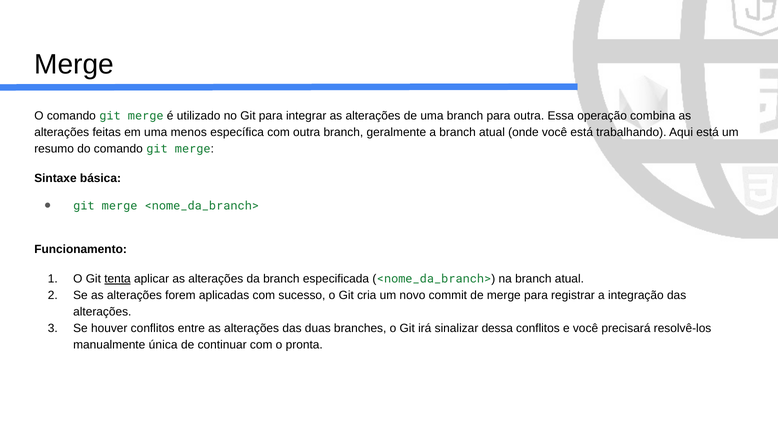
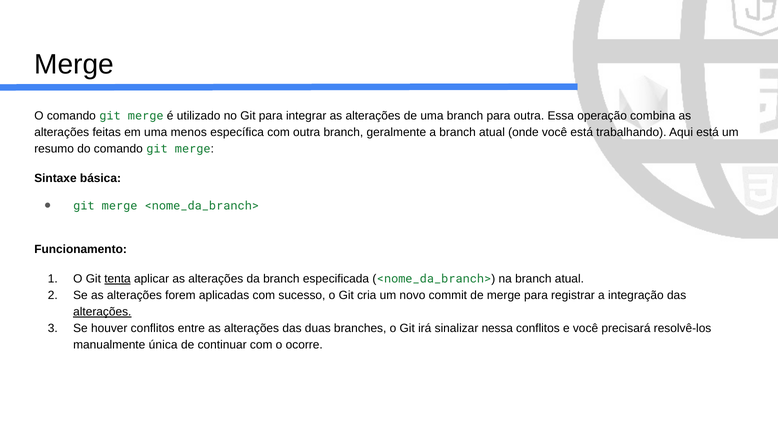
alterações underline: none -> present (102, 312)
dessa: dessa -> nessa (497, 328)
pronta: pronta -> ocorre (304, 344)
